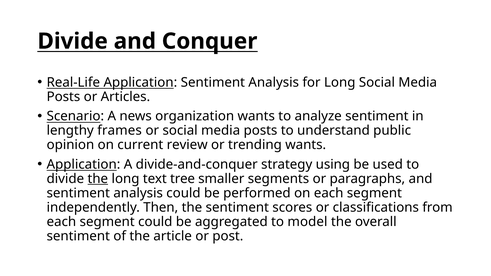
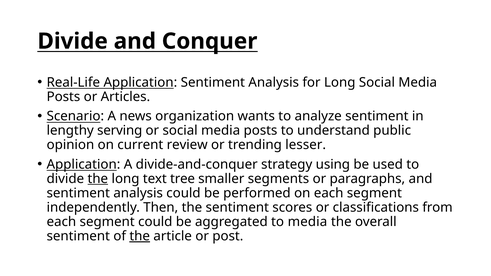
frames: frames -> serving (120, 131)
trending wants: wants -> lesser (306, 145)
to model: model -> media (307, 222)
the underline: none -> present (140, 236)
